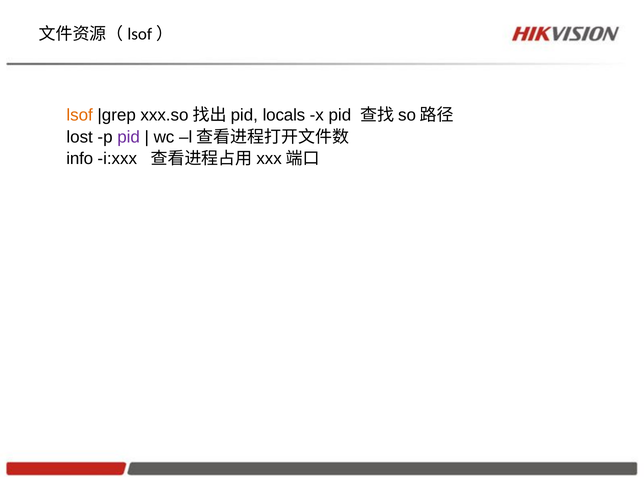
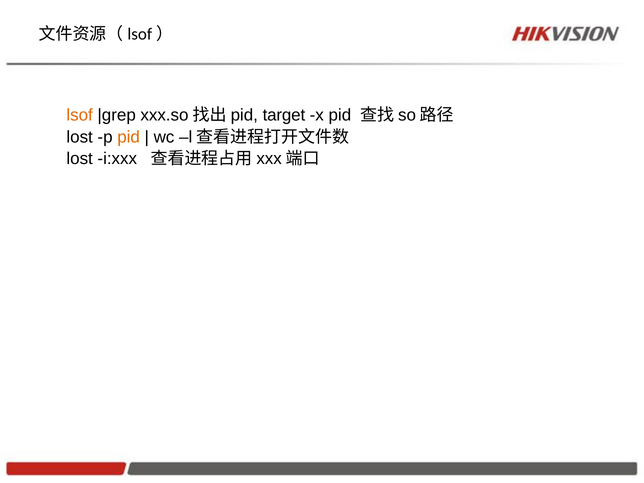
locals: locals -> target (284, 115)
pid colour: purple -> orange (129, 137)
info: info -> lost (80, 159)
